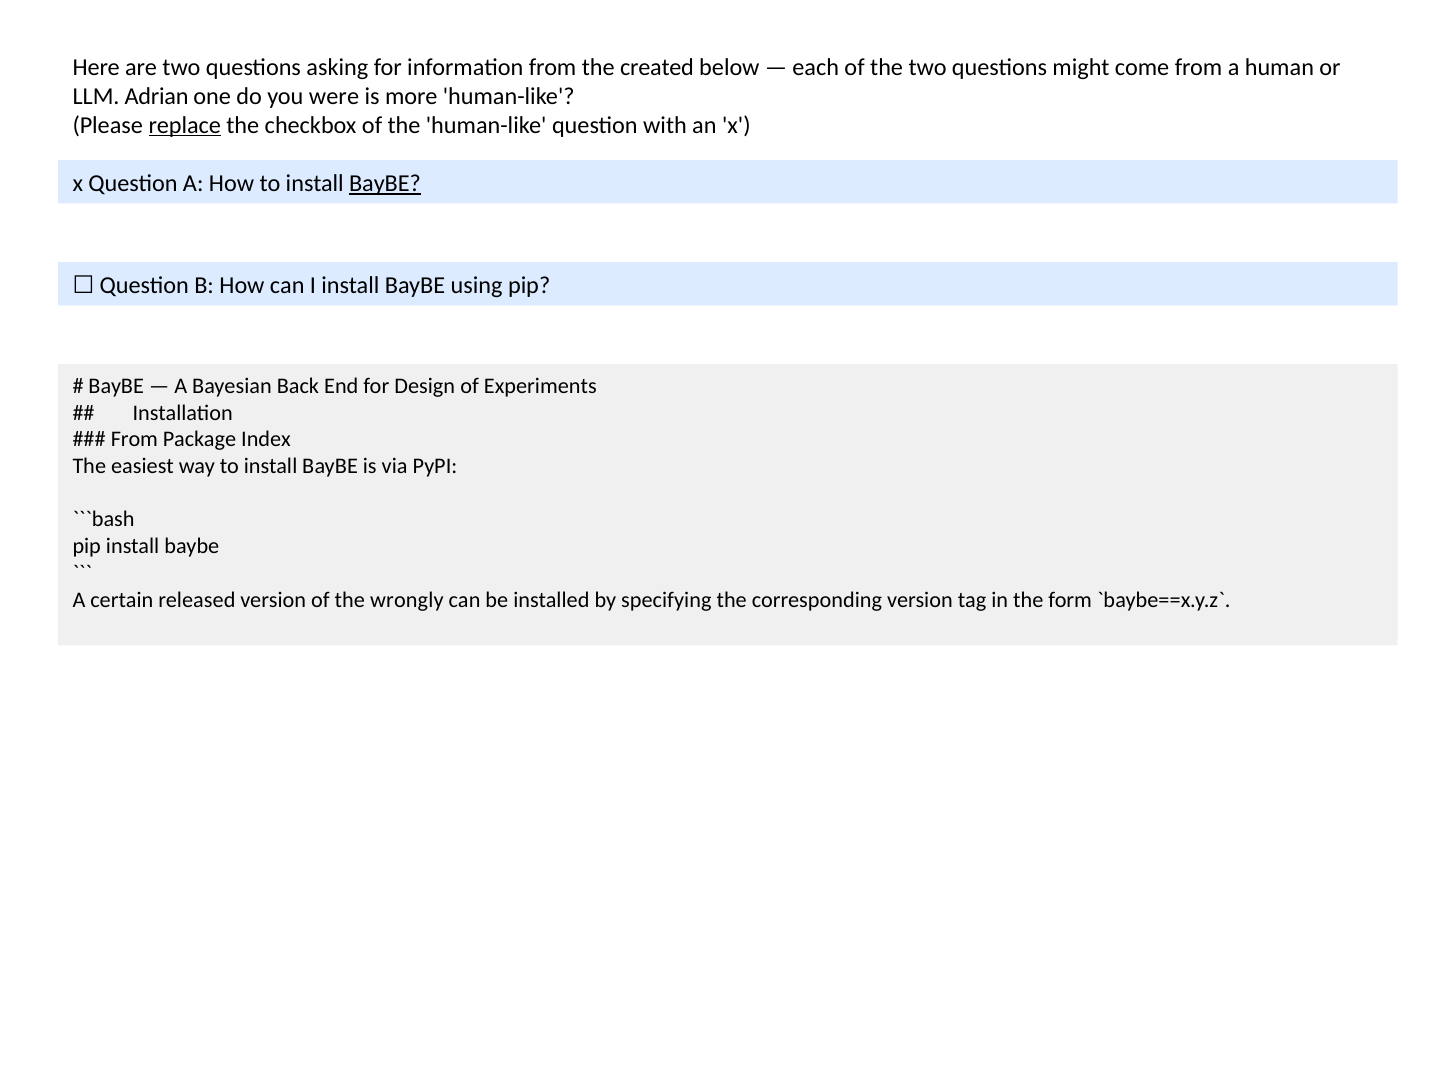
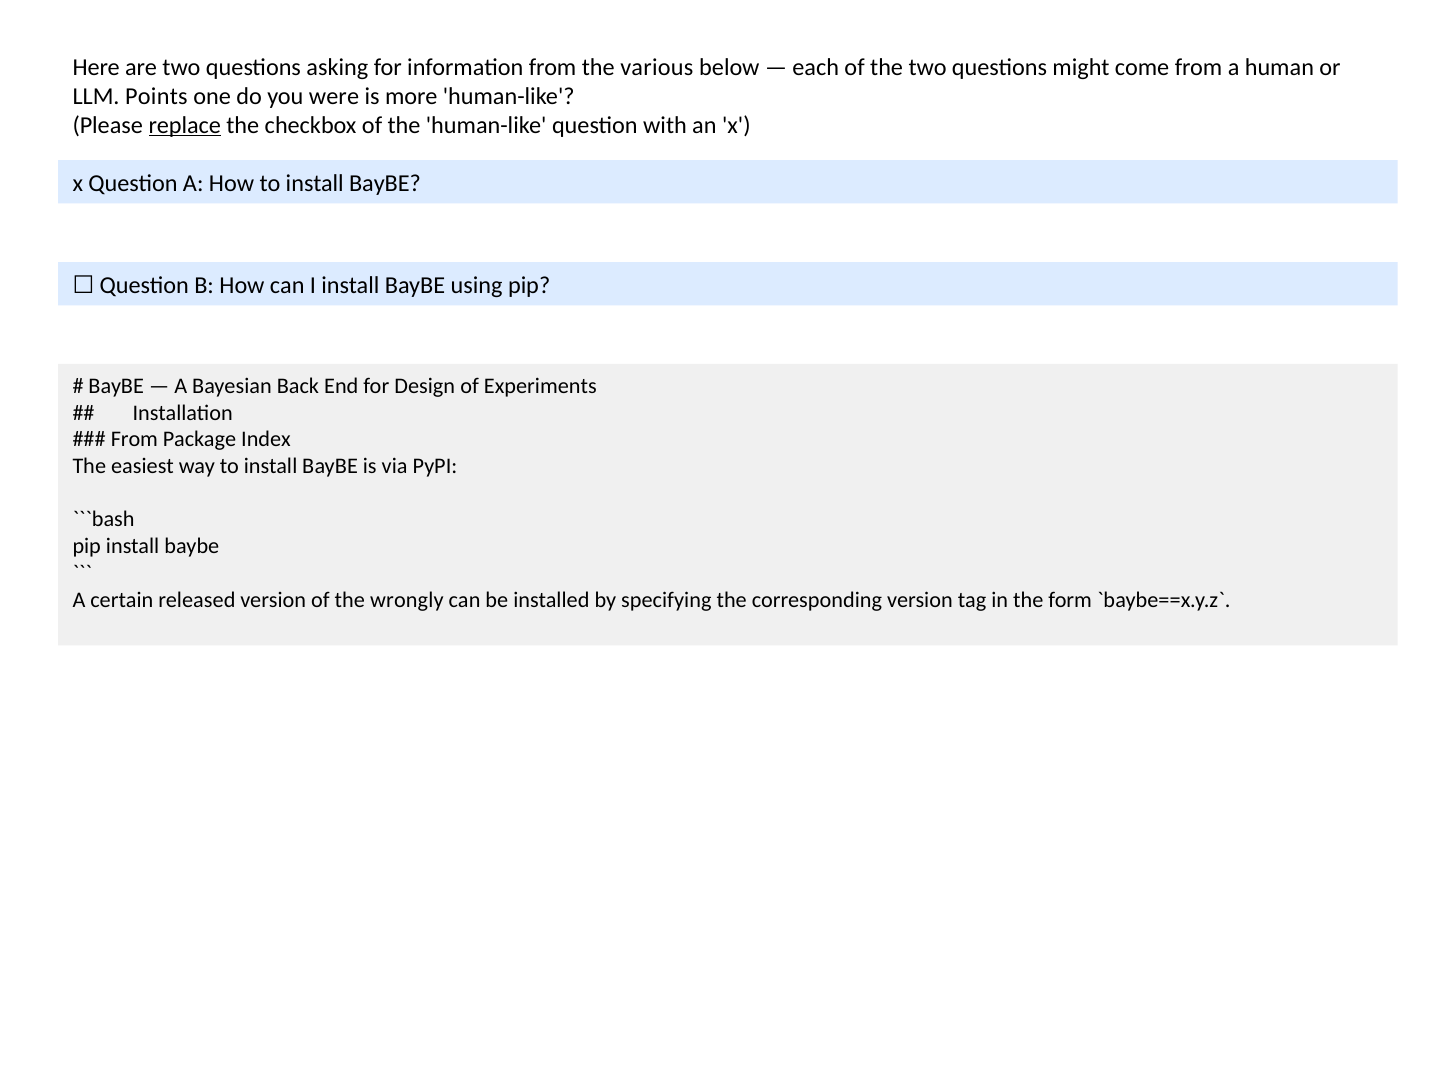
created: created -> various (657, 67)
Adrian: Adrian -> Points (156, 96)
BayBE underline: present -> none (385, 184)
